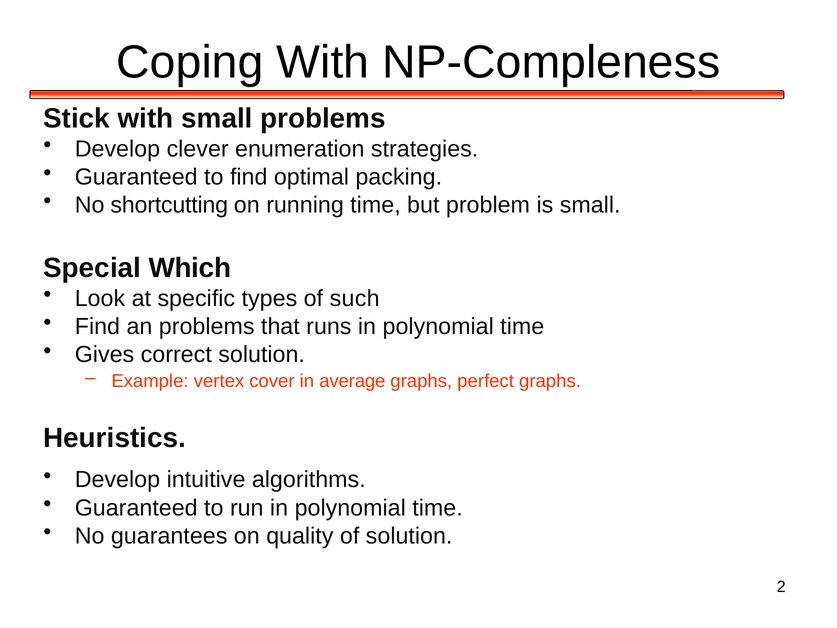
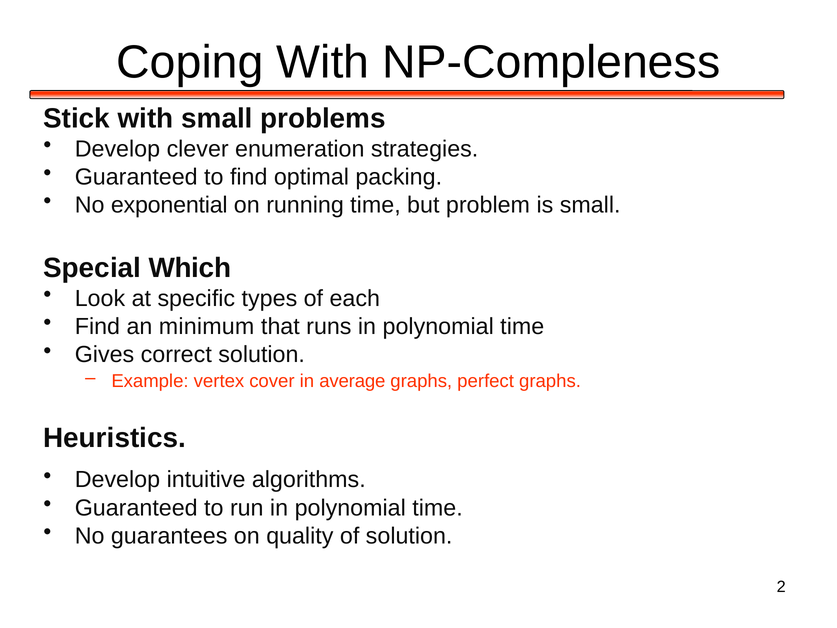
shortcutting: shortcutting -> exponential (169, 205)
such: such -> each (355, 298)
an problems: problems -> minimum (207, 327)
